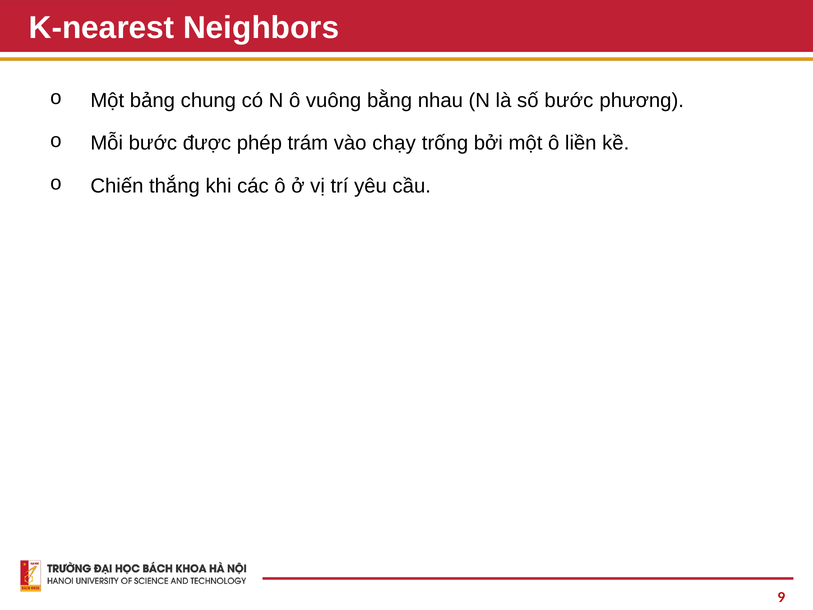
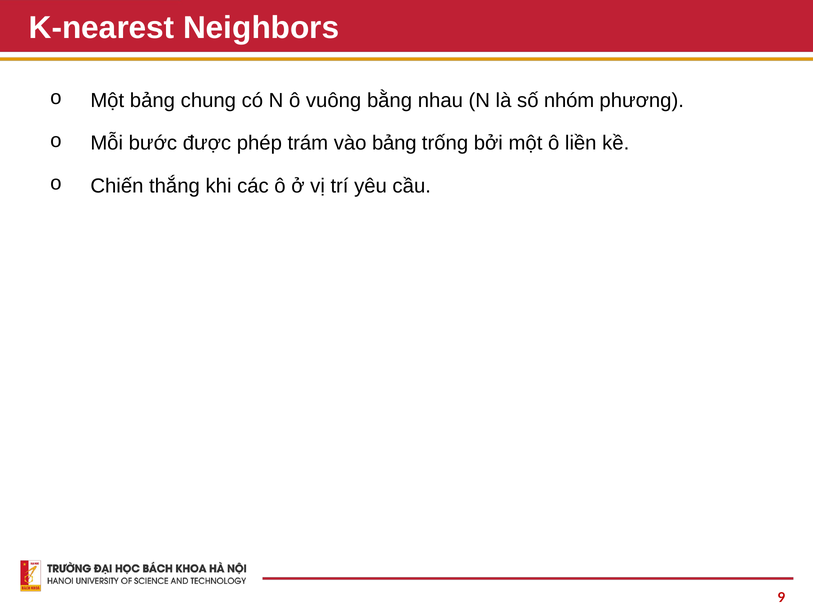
số bước: bước -> nhóm (569, 100)
vào chạy: chạy -> bảng (394, 143)
